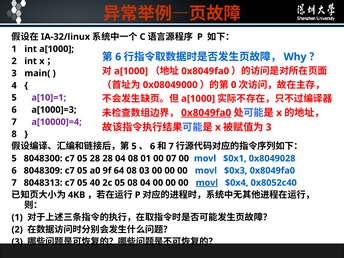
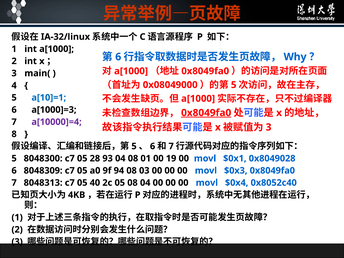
0: 0 -> 5 (234, 85)
a[10]=1 colour: purple -> blue (49, 98)
28 28: 28 -> 93 (108, 158)
07: 07 -> 19 (171, 158)
64: 64 -> 94 (119, 171)
movl underline: present -> none (207, 183)
